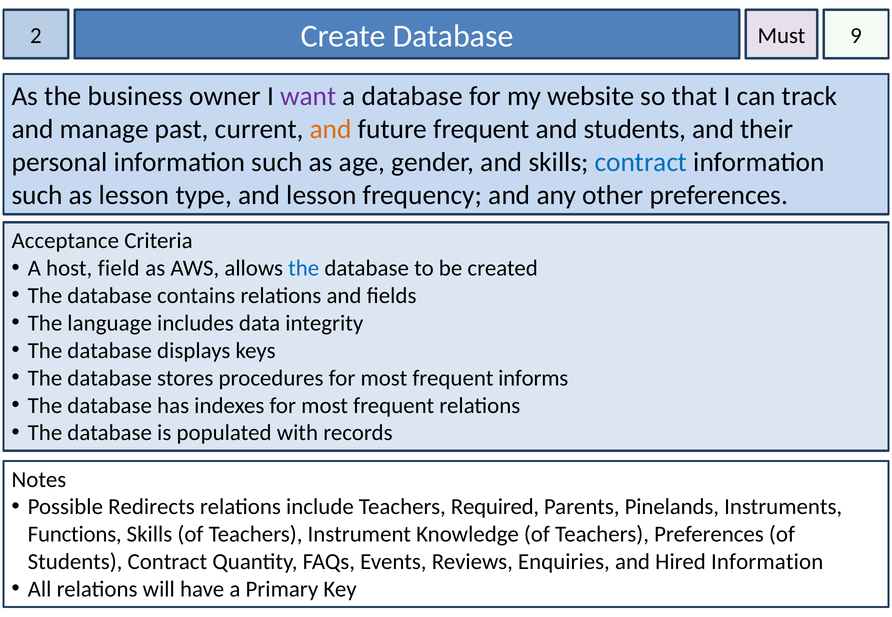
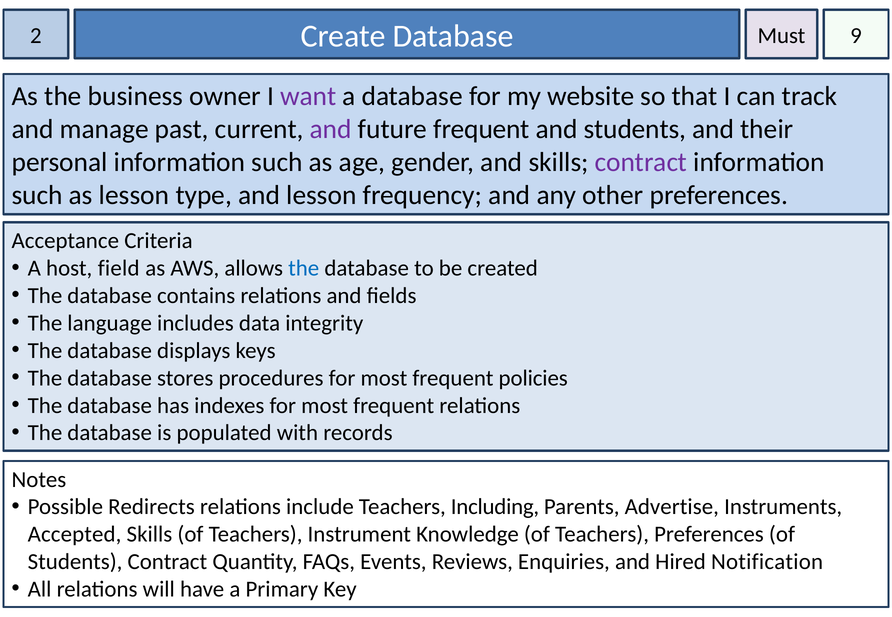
and colour: orange -> purple (331, 129)
contract colour: blue -> purple (641, 162)
informs: informs -> policies (533, 378)
Required: Required -> Including (495, 507)
Pinelands: Pinelands -> Advertise (672, 507)
Functions: Functions -> Accepted (75, 535)
Hired Information: Information -> Notification (767, 562)
